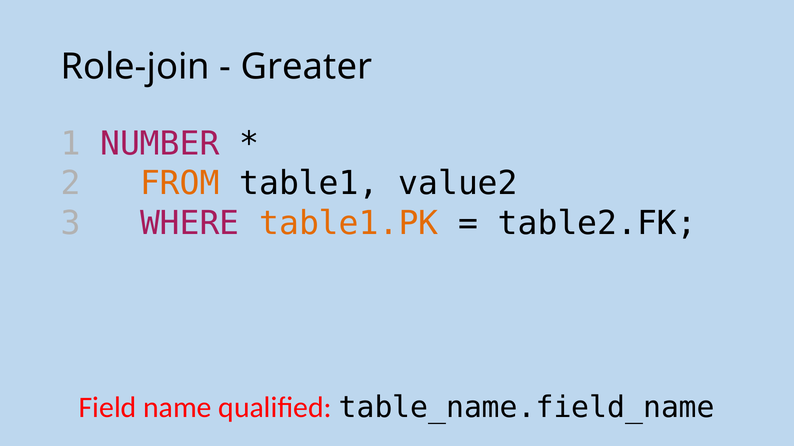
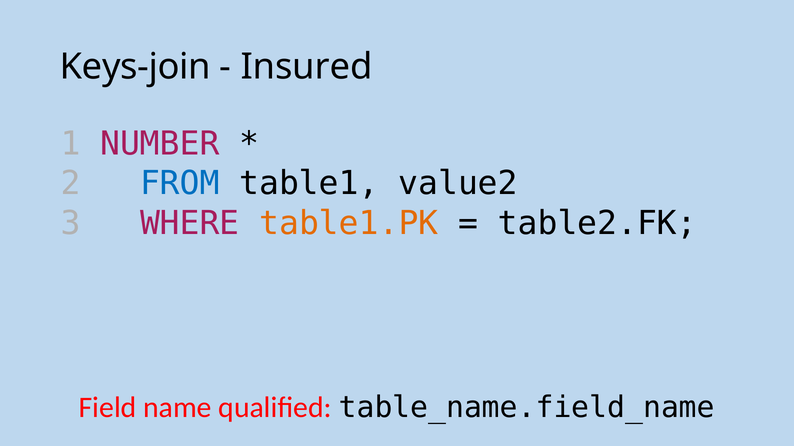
Role-join: Role-join -> Keys-join (135, 67)
Greater: Greater -> Insured (306, 67)
FROM colour: orange -> blue (180, 184)
